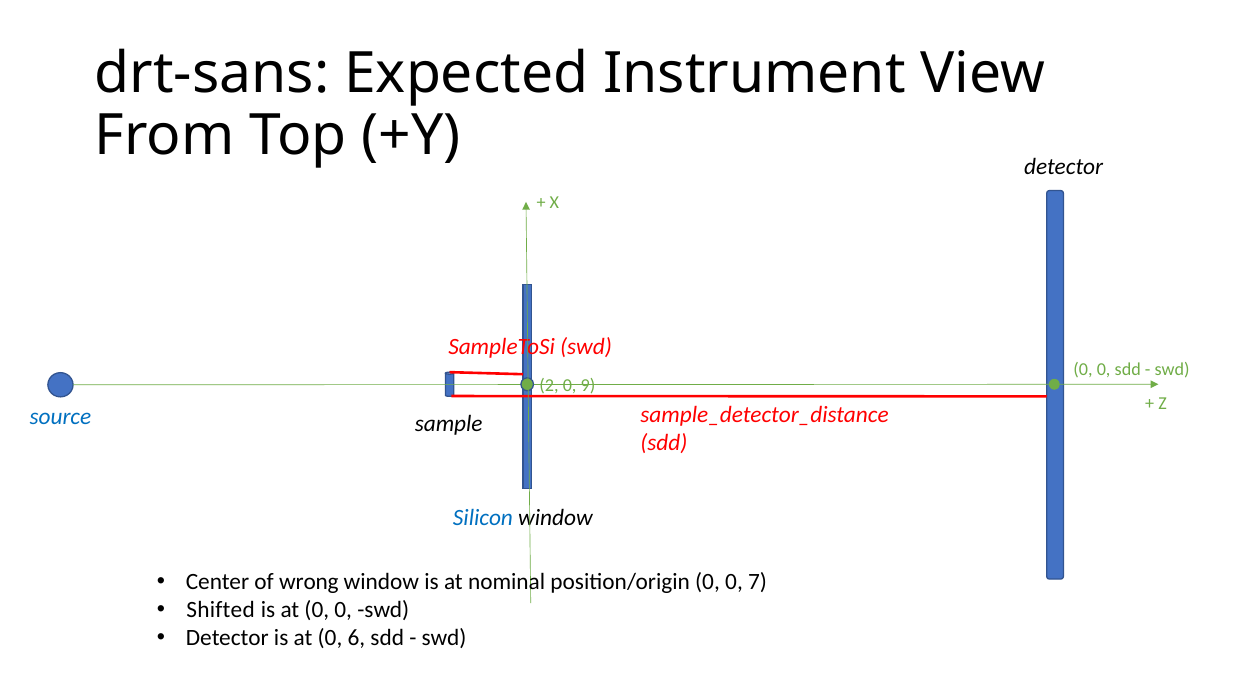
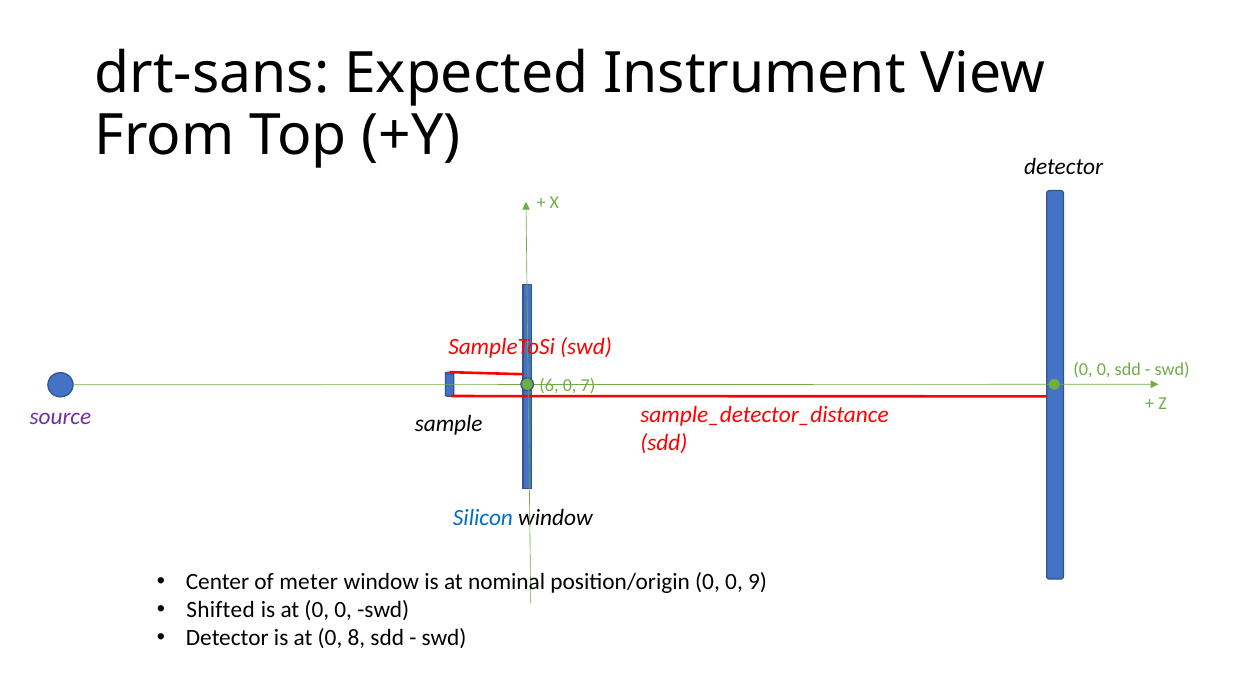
2: 2 -> 6 (549, 385)
9: 9 -> 7 (588, 385)
source colour: blue -> purple (60, 417)
wrong: wrong -> meter (309, 582)
7: 7 -> 9 (757, 582)
6: 6 -> 8 (356, 638)
